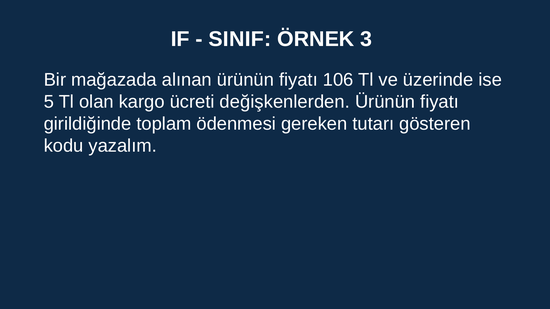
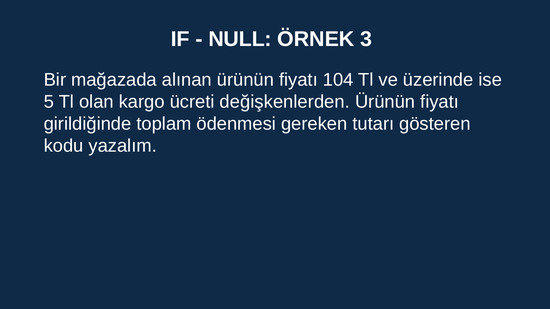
SINIF: SINIF -> NULL (240, 39)
106: 106 -> 104 (338, 80)
